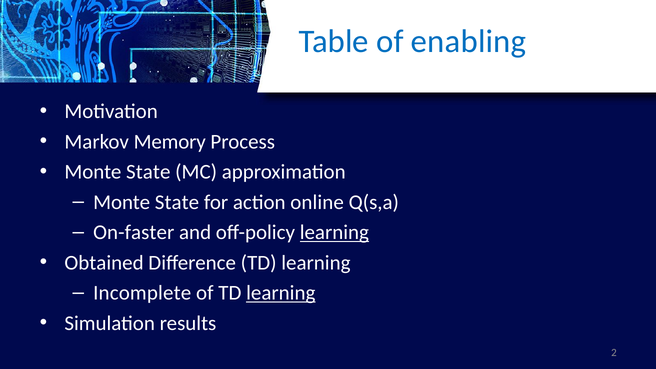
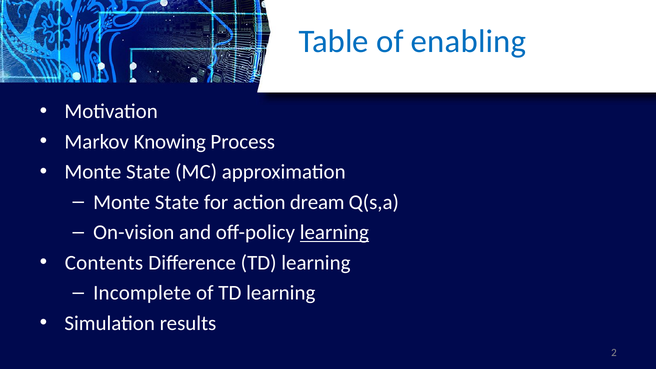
Memory: Memory -> Knowing (170, 142)
online: online -> dream (317, 202)
On-faster: On-faster -> On-vision (134, 232)
Obtained: Obtained -> Contents (104, 263)
learning underline: present -> none (281, 293)
